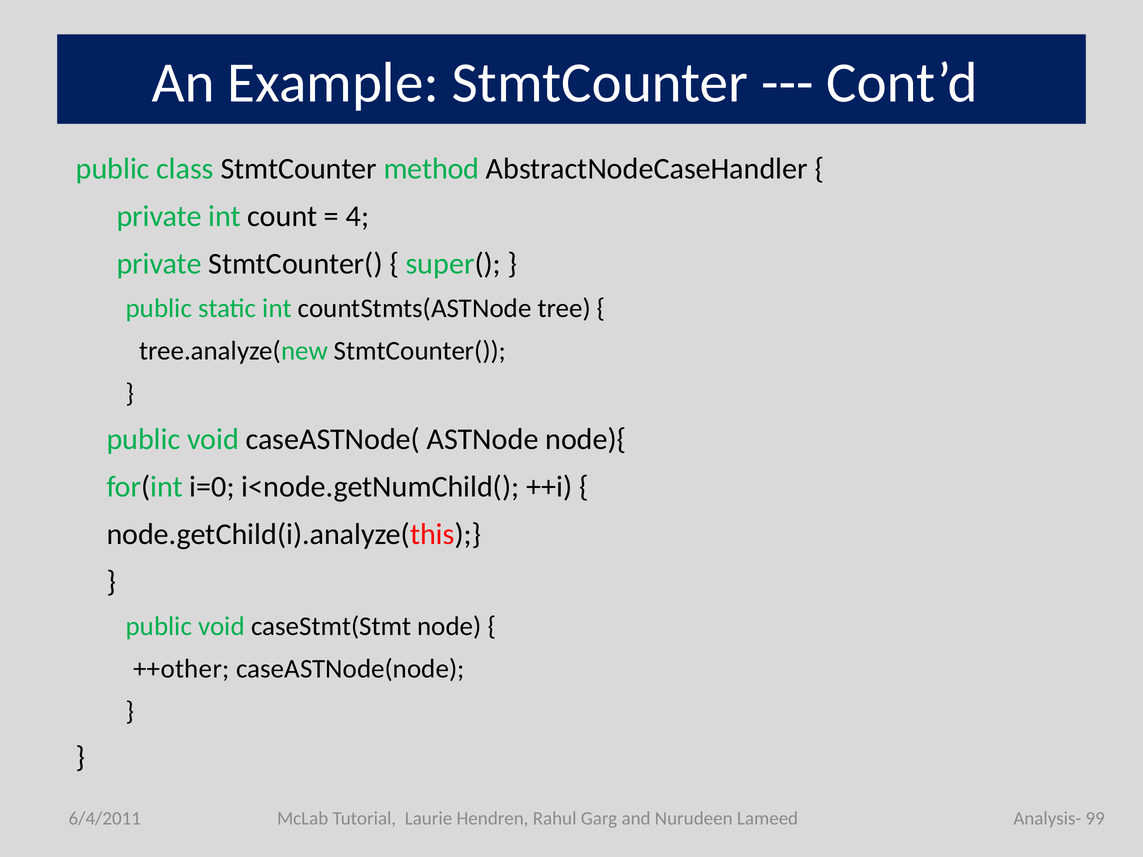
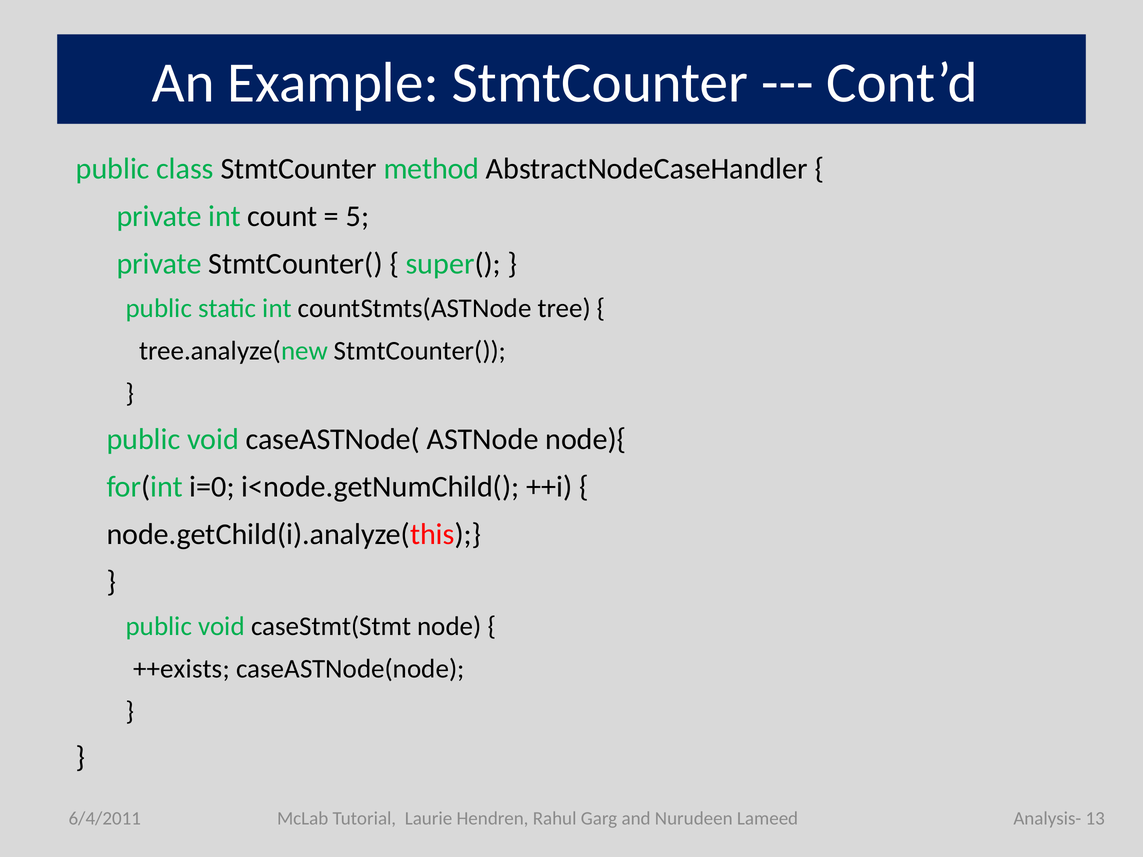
4: 4 -> 5 (357, 216)
++other: ++other -> ++exists (181, 669)
99: 99 -> 13 (1095, 818)
